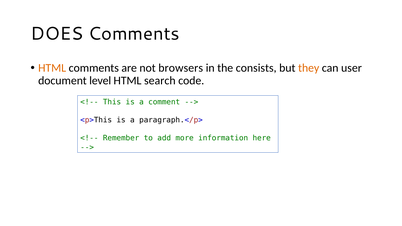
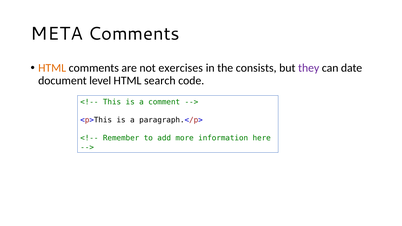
DOES: DOES -> META (57, 34)
browsers: browsers -> exercises (181, 68)
they colour: orange -> purple (309, 68)
user: user -> date (352, 68)
